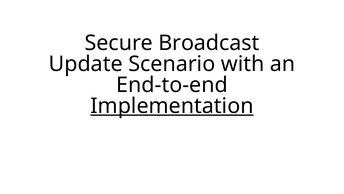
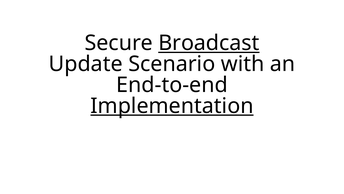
Broadcast underline: none -> present (209, 43)
